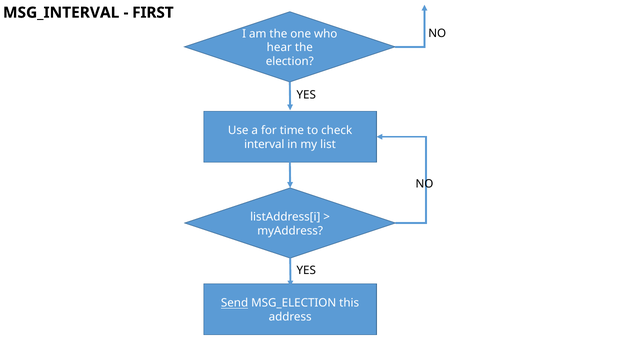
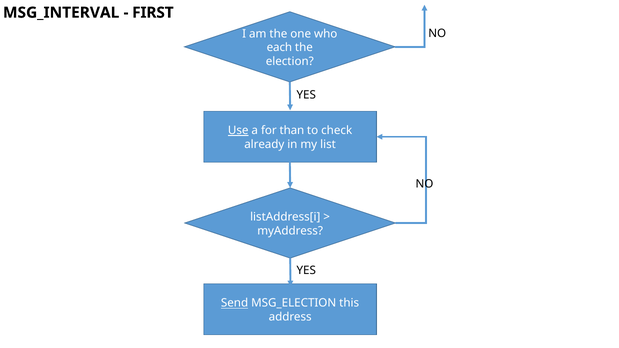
hear: hear -> each (279, 48)
Use underline: none -> present (238, 131)
time: time -> than (292, 131)
interval: interval -> already (264, 145)
